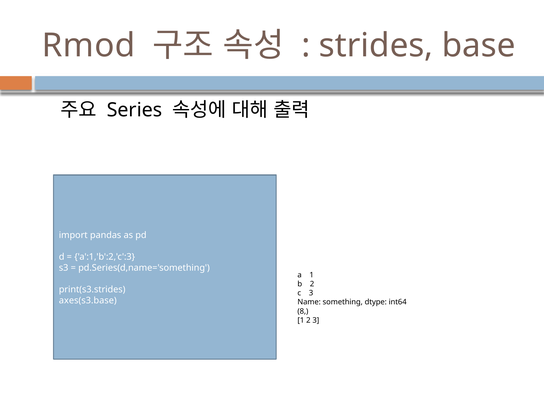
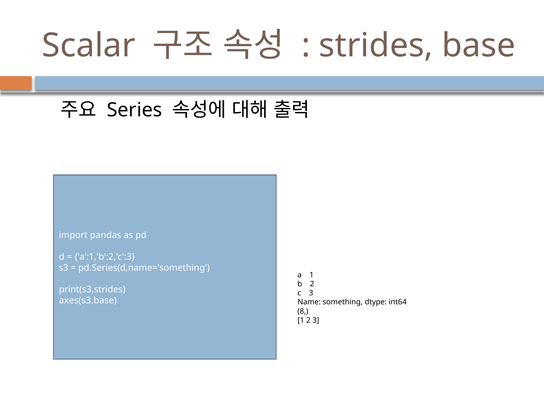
Rmod: Rmod -> Scalar (89, 45)
